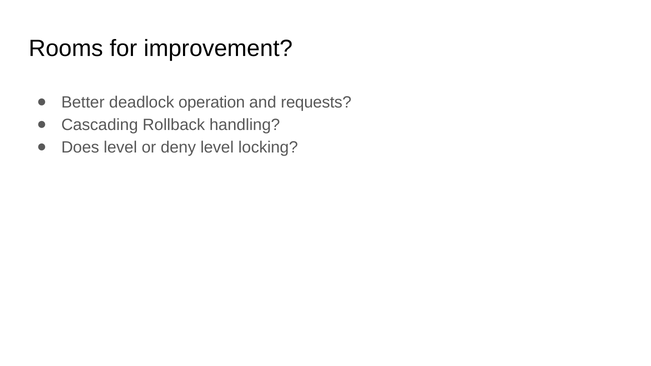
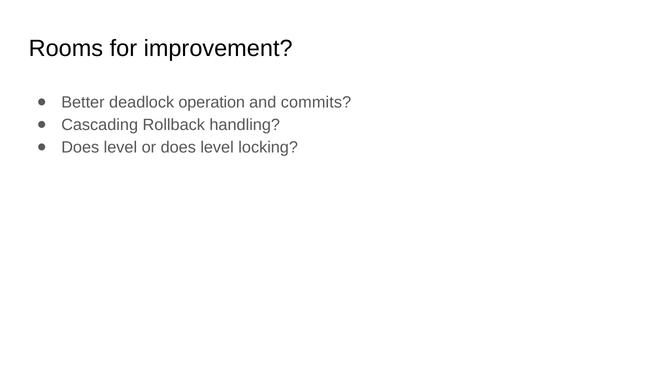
requests: requests -> commits (316, 102)
or deny: deny -> does (178, 147)
